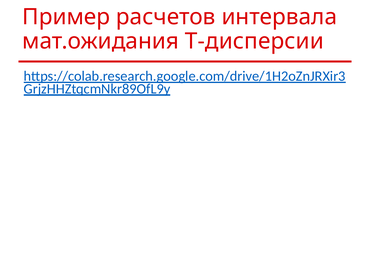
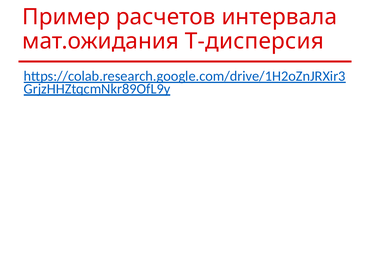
Т-дисперсии: Т-дисперсии -> Т-дисперсия (254, 41)
